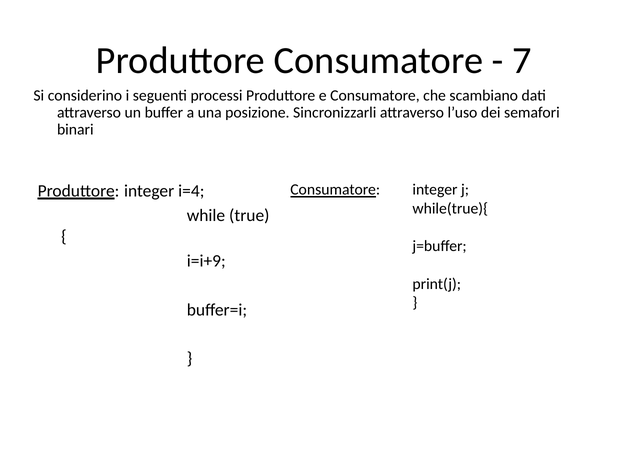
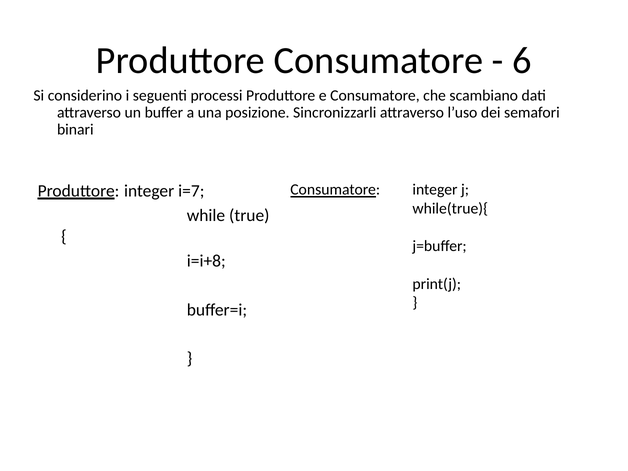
7: 7 -> 6 (522, 61)
i=4: i=4 -> i=7 (191, 191)
i=i+9: i=i+9 -> i=i+8 (206, 261)
